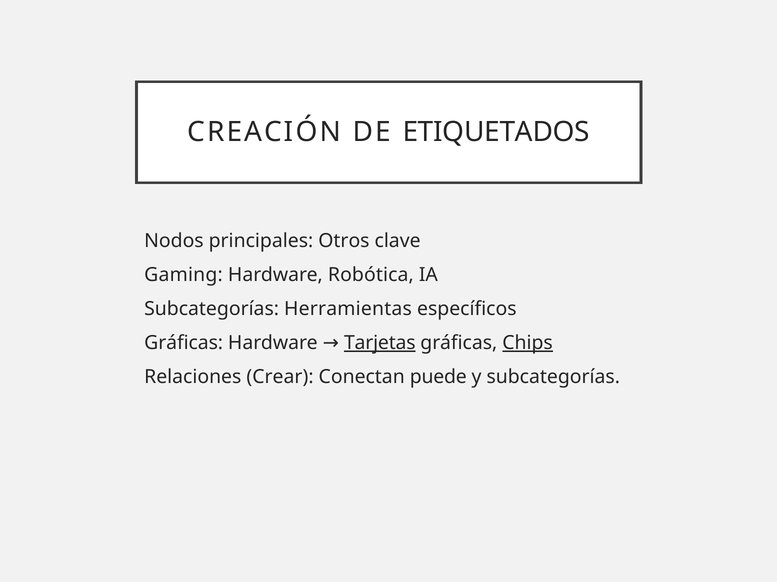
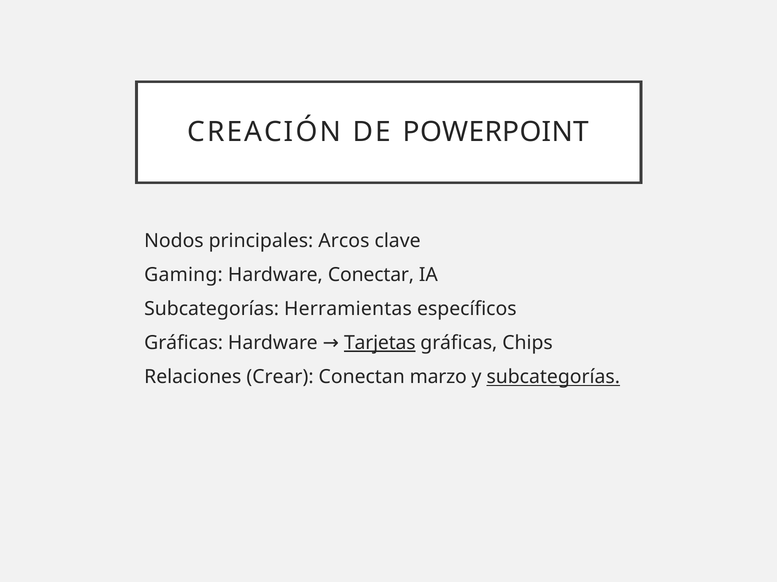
ETIQUETADOS: ETIQUETADOS -> POWERPOINT (496, 132)
Otros: Otros -> Arcos (344, 241)
Robótica: Robótica -> Conectar (371, 275)
Chips underline: present -> none (528, 343)
puede: puede -> marzo (438, 378)
subcategorías underline: none -> present (553, 378)
